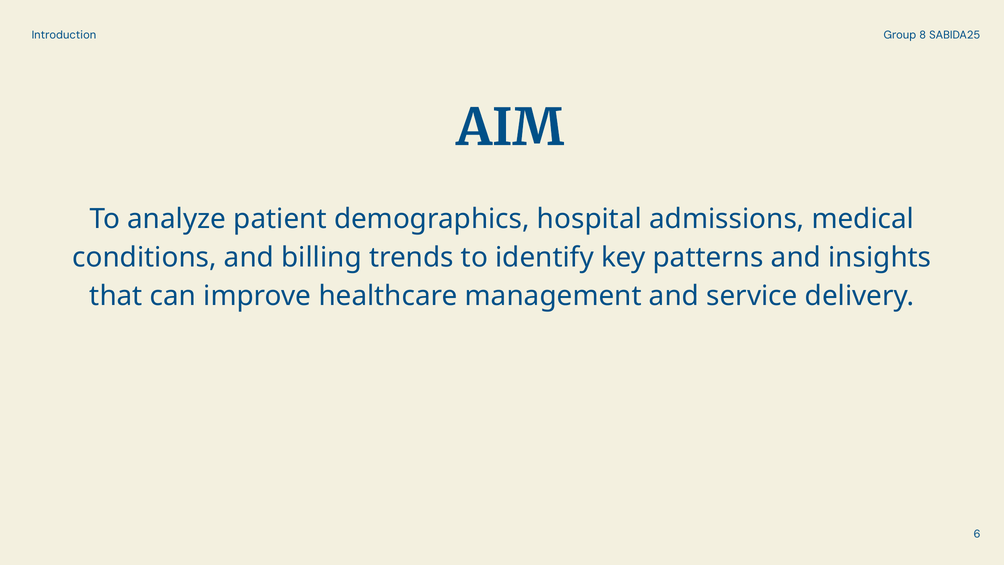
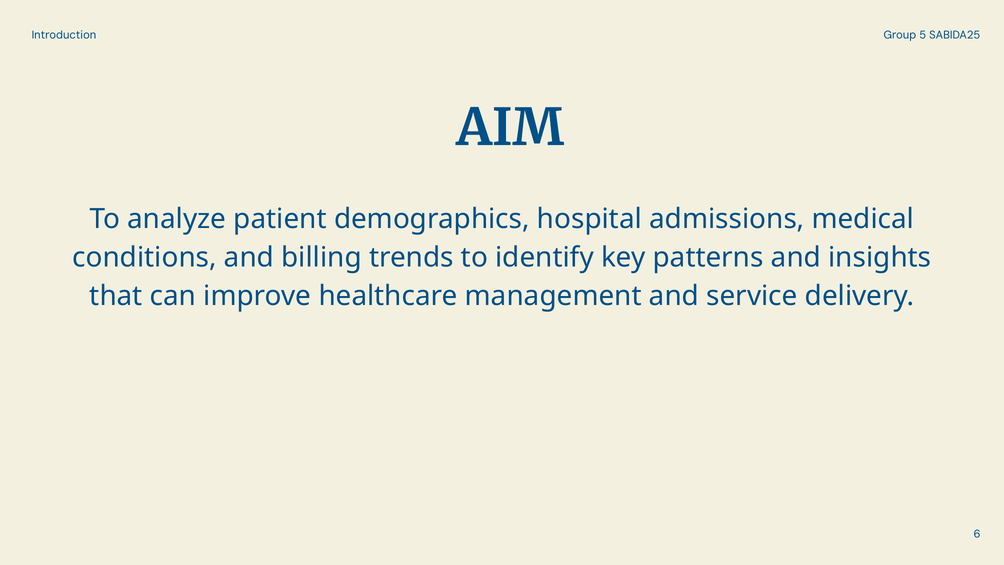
8: 8 -> 5 (923, 35)
